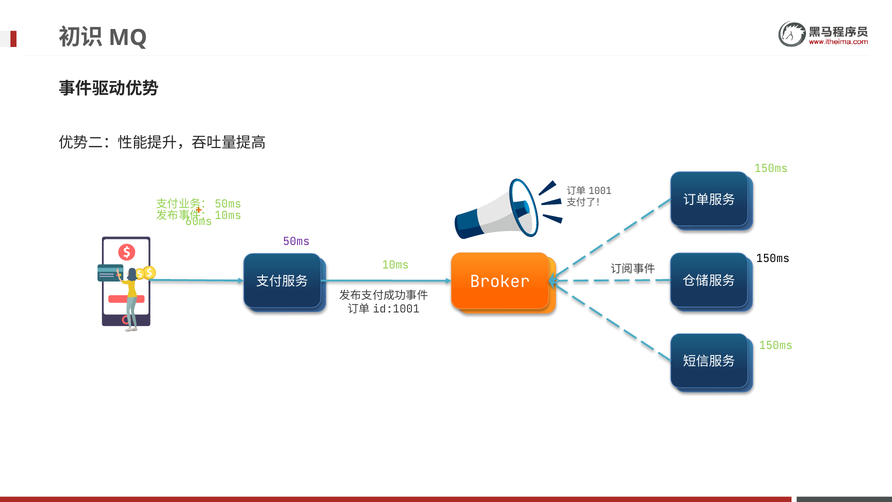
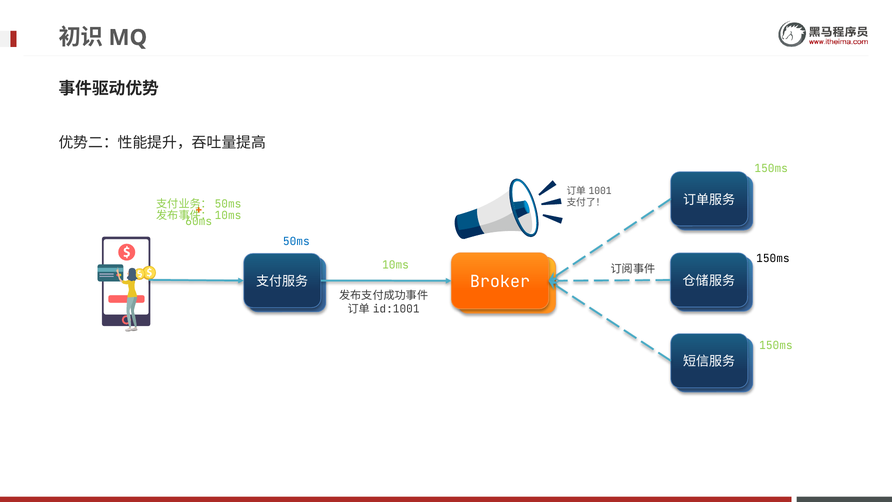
50ms colour: purple -> blue (296, 241)
